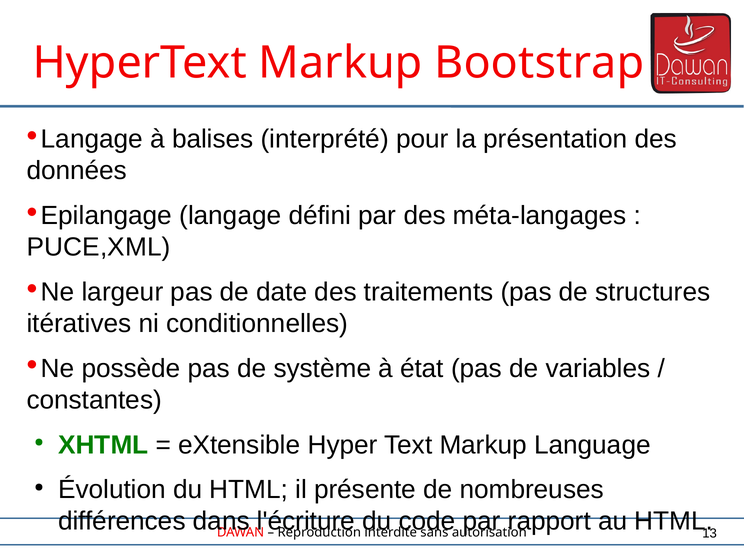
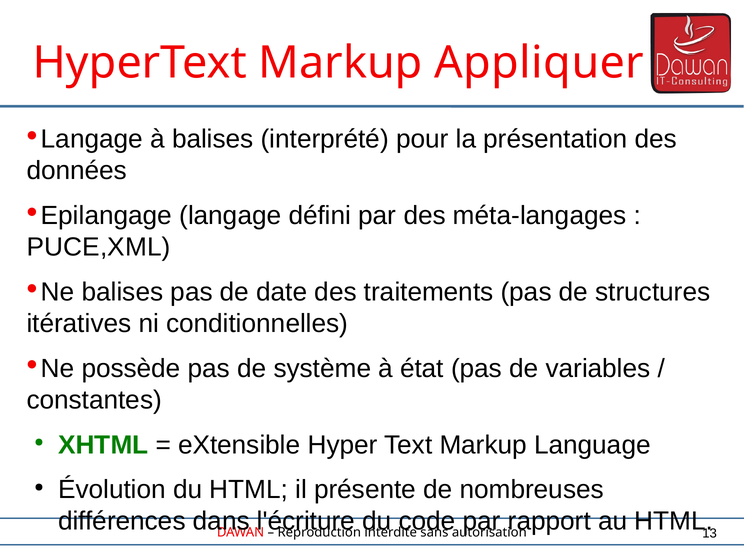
Bootstrap: Bootstrap -> Appliquer (539, 63)
Ne largeur: largeur -> balises (122, 292)
